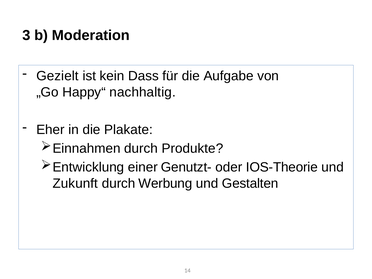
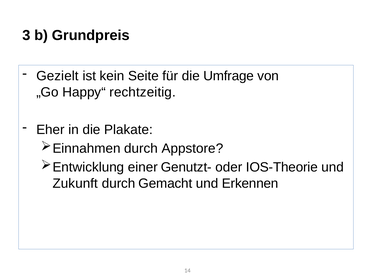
Moderation: Moderation -> Grundpreis (91, 35)
Dass: Dass -> Seite (143, 76)
Aufgabe: Aufgabe -> Umfrage (229, 76)
nachhaltig: nachhaltig -> rechtzeitig (143, 92)
Produkte: Produkte -> Appstore (192, 148)
Werbung: Werbung -> Gemacht (165, 183)
Gestalten: Gestalten -> Erkennen (250, 183)
